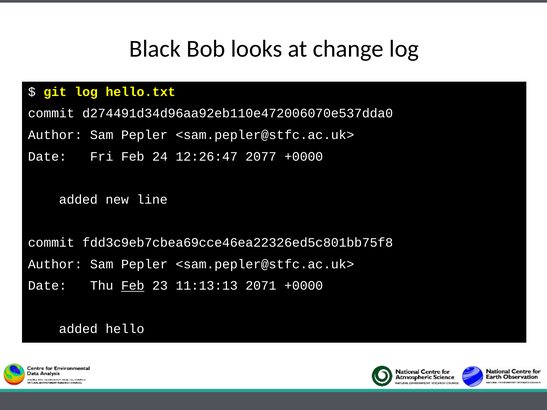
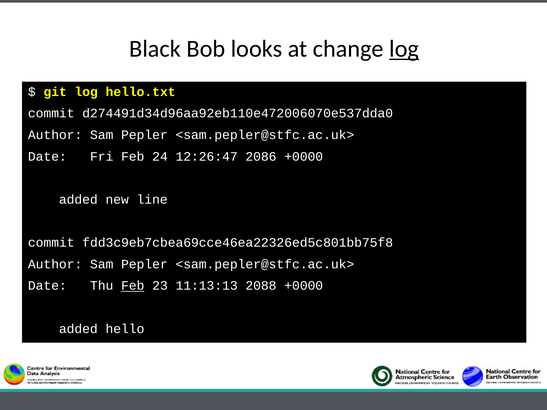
log underline: none -> present (404, 49)
2077: 2077 -> 2086 (261, 157)
2071: 2071 -> 2088 (261, 286)
